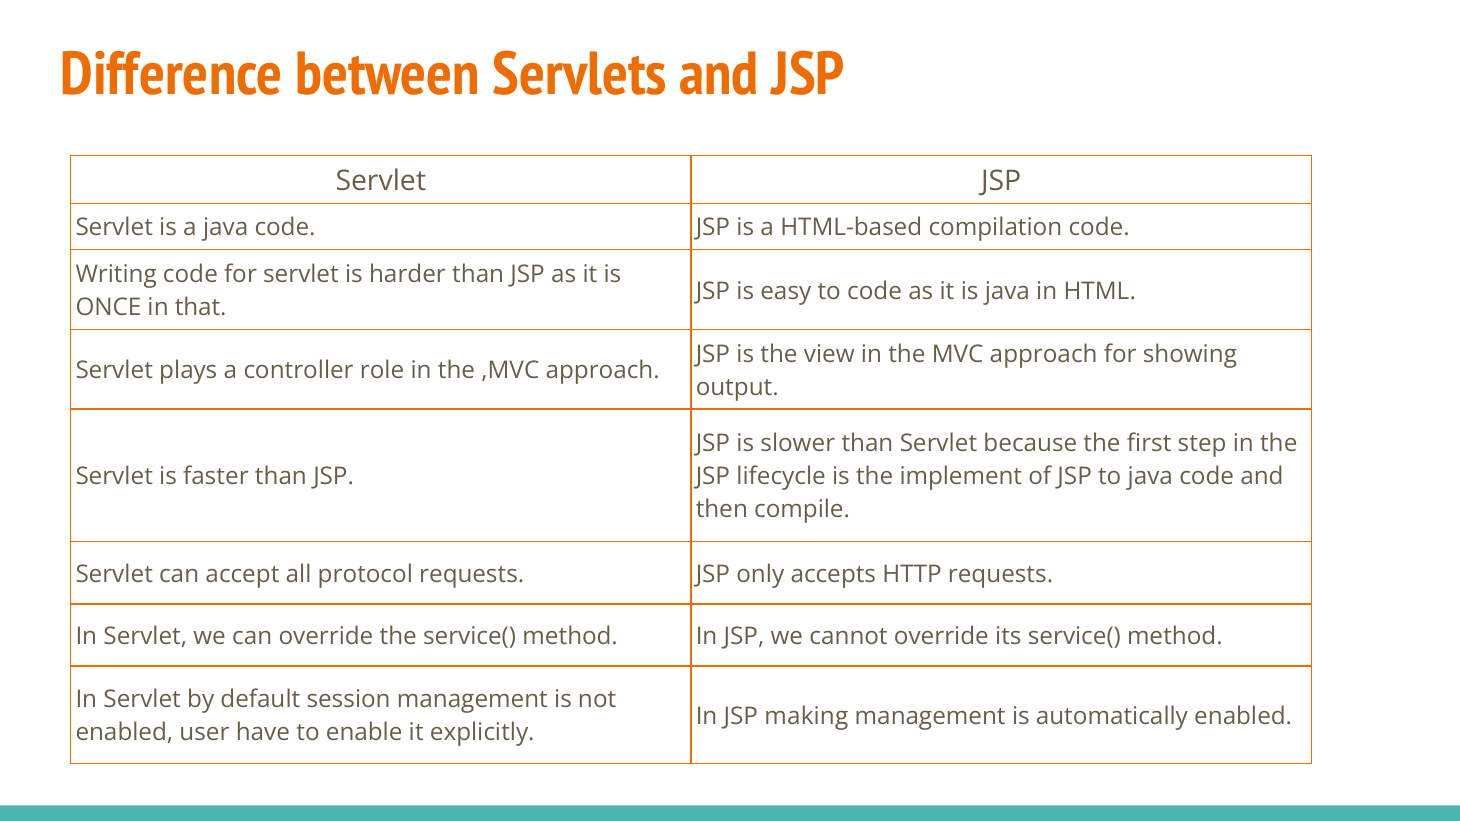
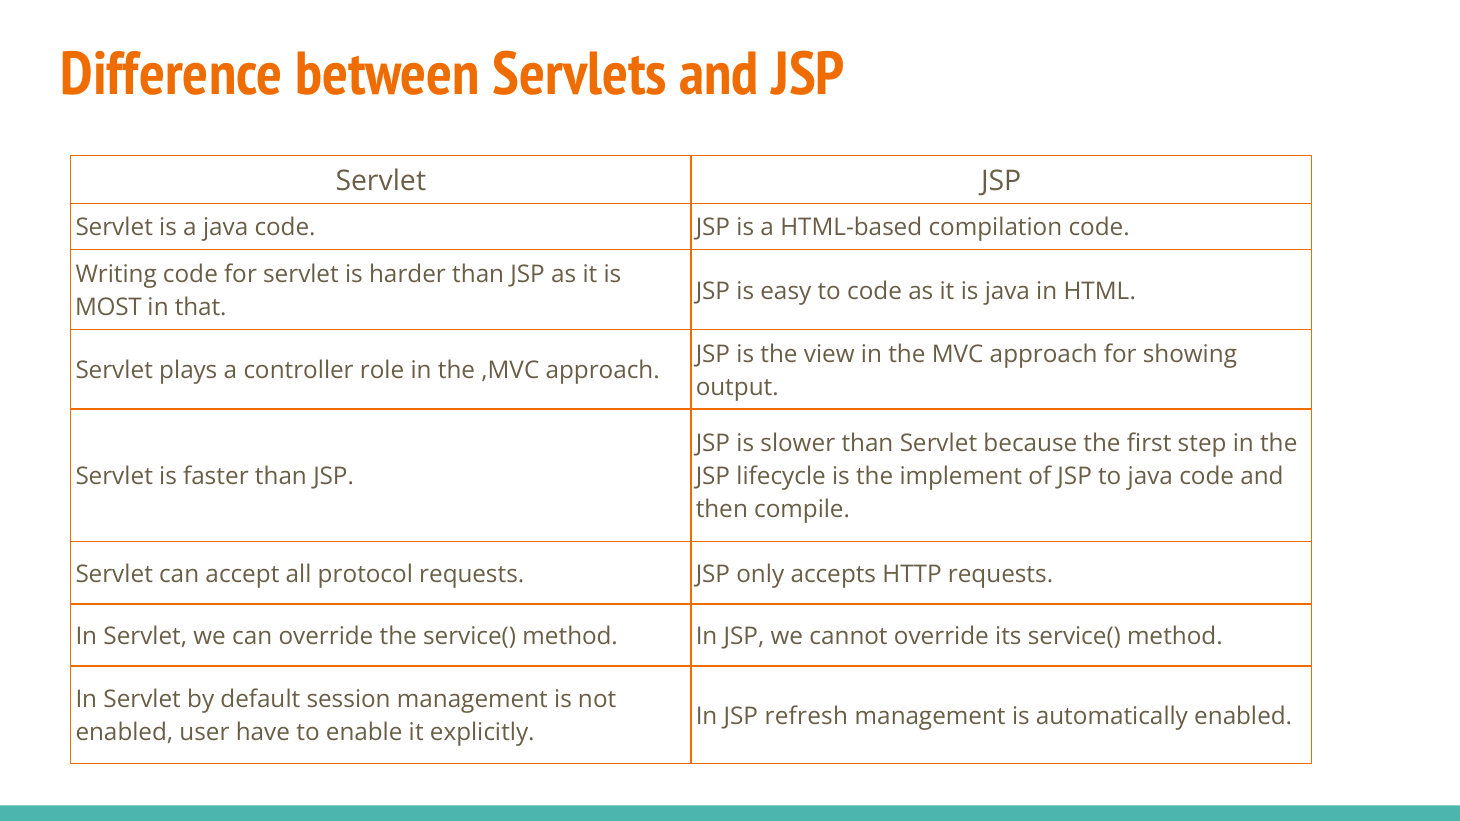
ONCE: ONCE -> MOST (108, 308)
making: making -> refresh (806, 716)
